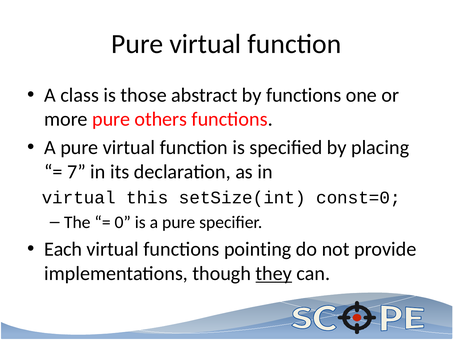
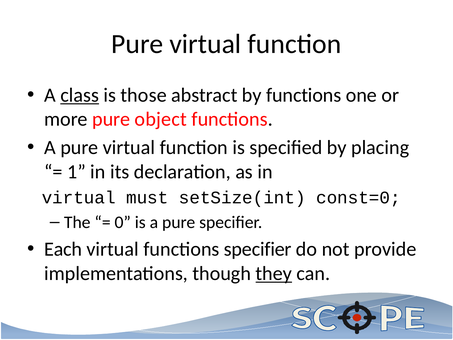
class underline: none -> present (80, 95)
others: others -> object (161, 119)
7: 7 -> 1 (76, 172)
this: this -> must (147, 198)
functions pointing: pointing -> specifier (258, 249)
